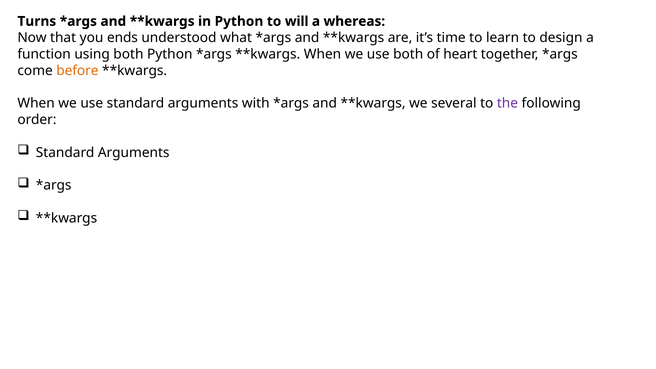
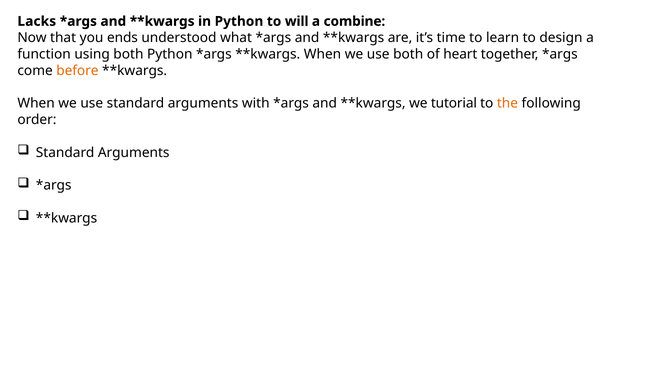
Turns: Turns -> Lacks (37, 21)
whereas: whereas -> combine (354, 21)
several: several -> tutorial (454, 103)
the colour: purple -> orange (507, 103)
